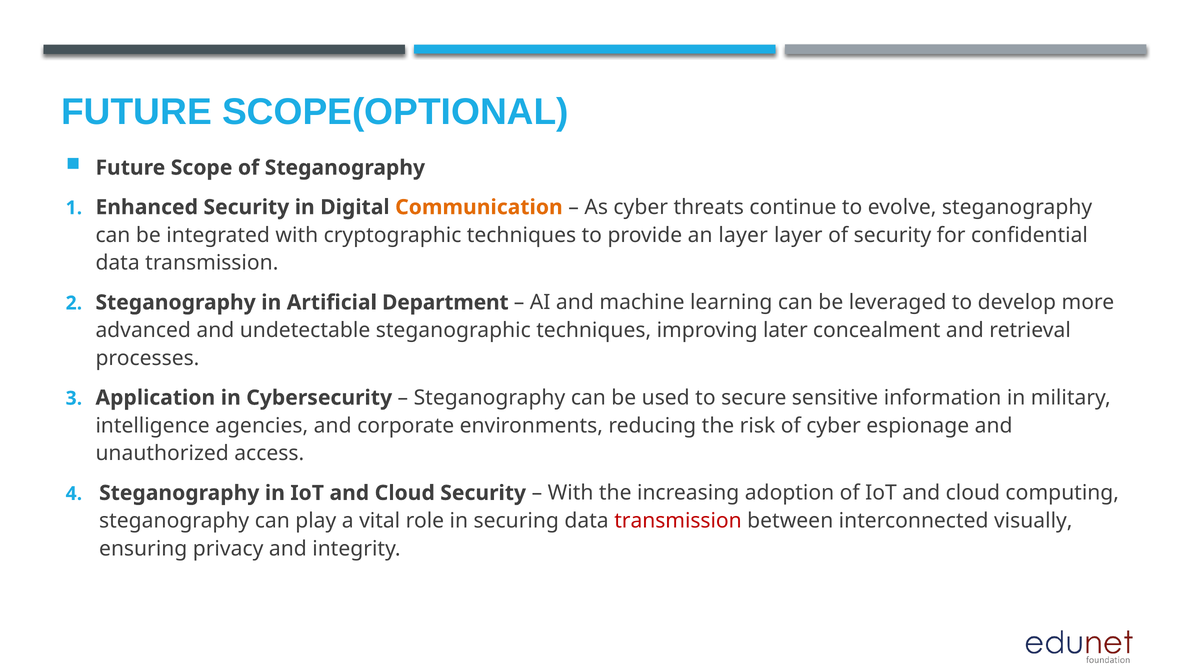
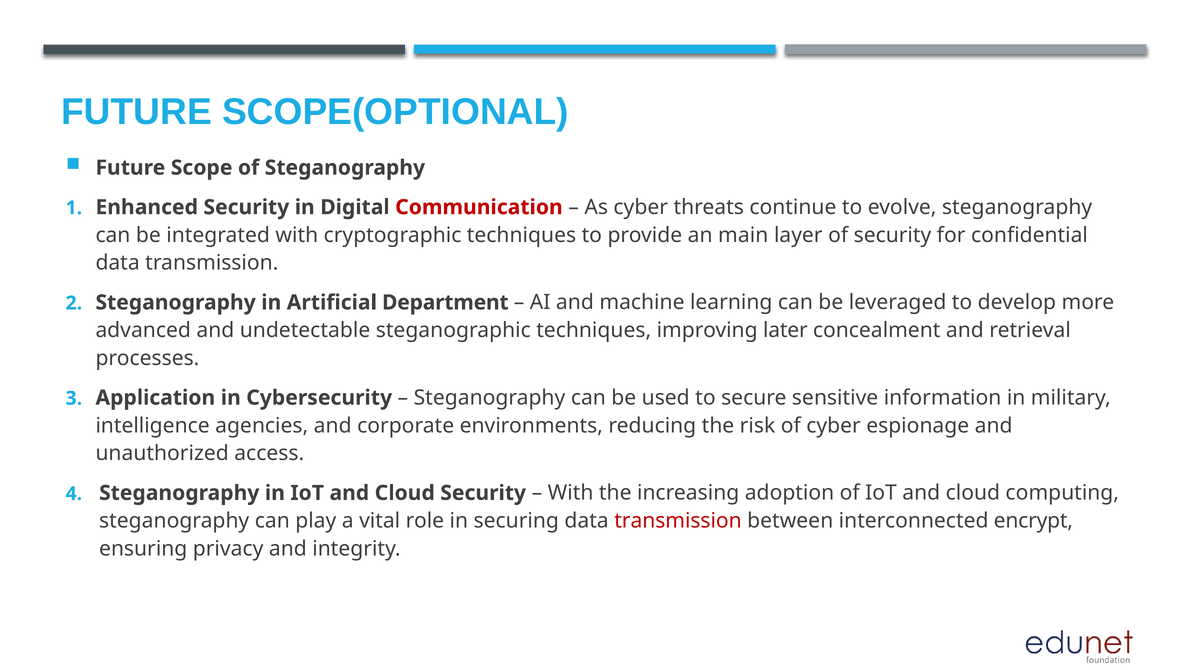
Communication colour: orange -> red (479, 207)
an layer: layer -> main (743, 235)
visually: visually -> encrypt (1033, 520)
